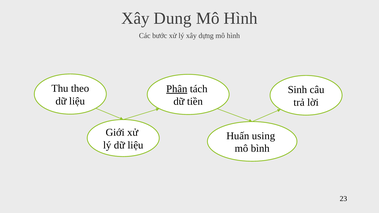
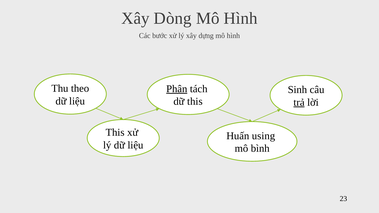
Dung: Dung -> Dòng (173, 18)
dữ tiền: tiền -> this (195, 102)
trả underline: none -> present (299, 102)
Giới: Giới -> This (115, 133)
